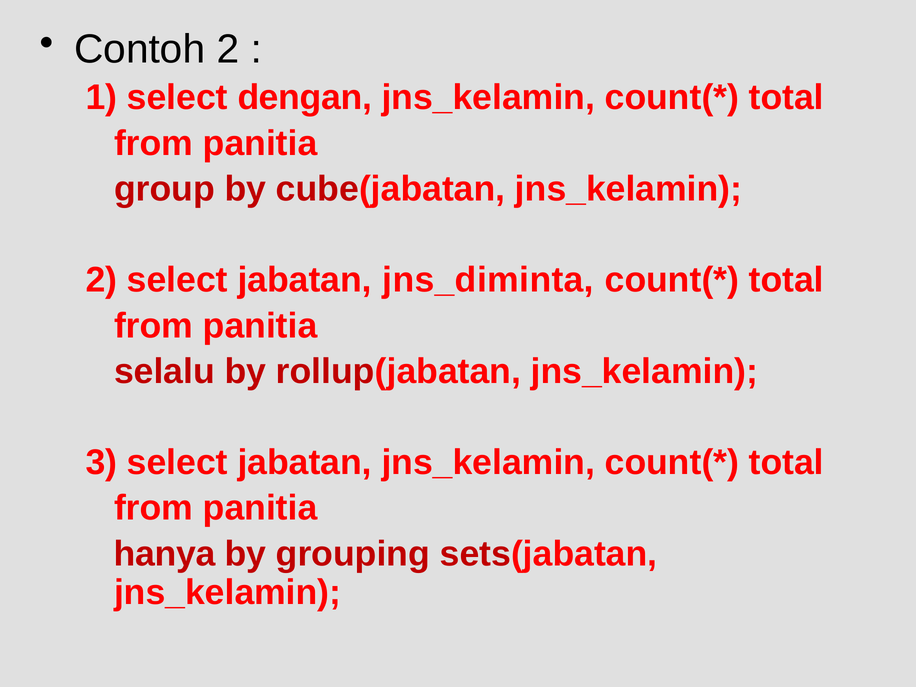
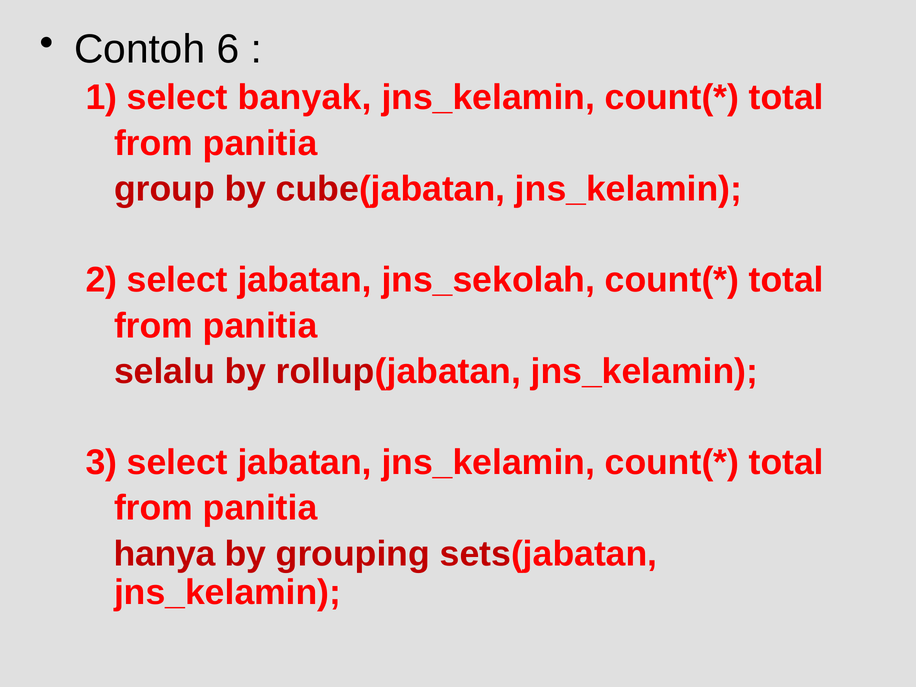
Contoh 2: 2 -> 6 (228, 49)
dengan: dengan -> banyak (305, 98)
jns_diminta: jns_diminta -> jns_sekolah (488, 280)
